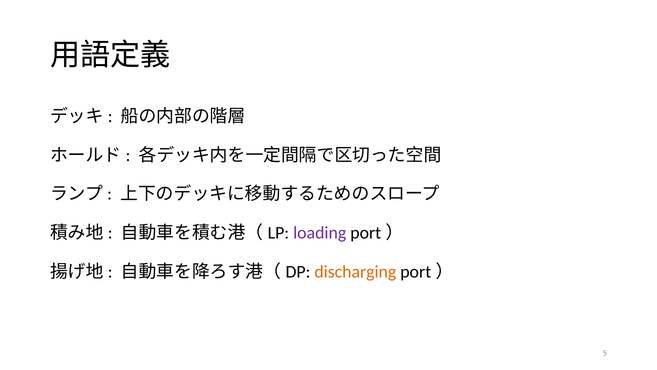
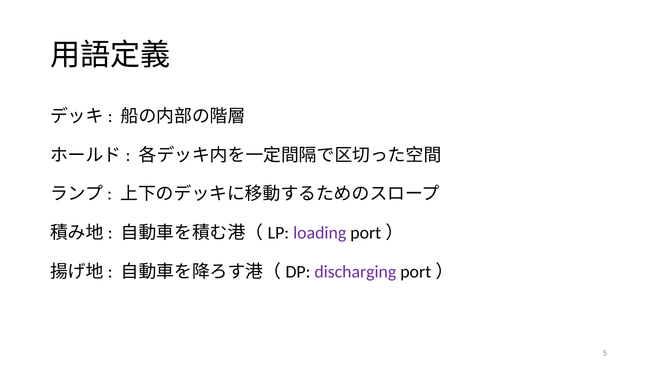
discharging colour: orange -> purple (355, 272)
